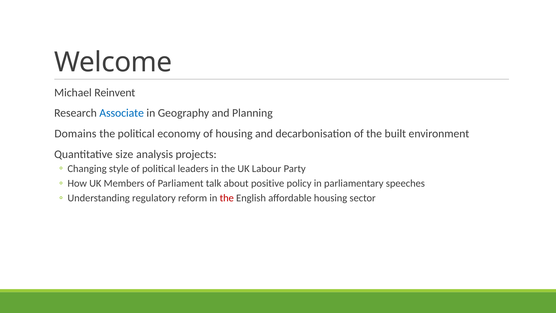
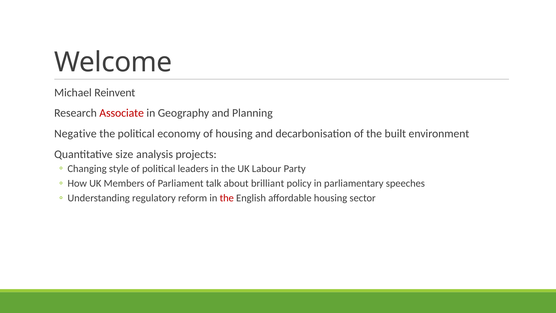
Associate colour: blue -> red (122, 113)
Domains: Domains -> Negative (75, 134)
positive: positive -> brilliant (268, 183)
